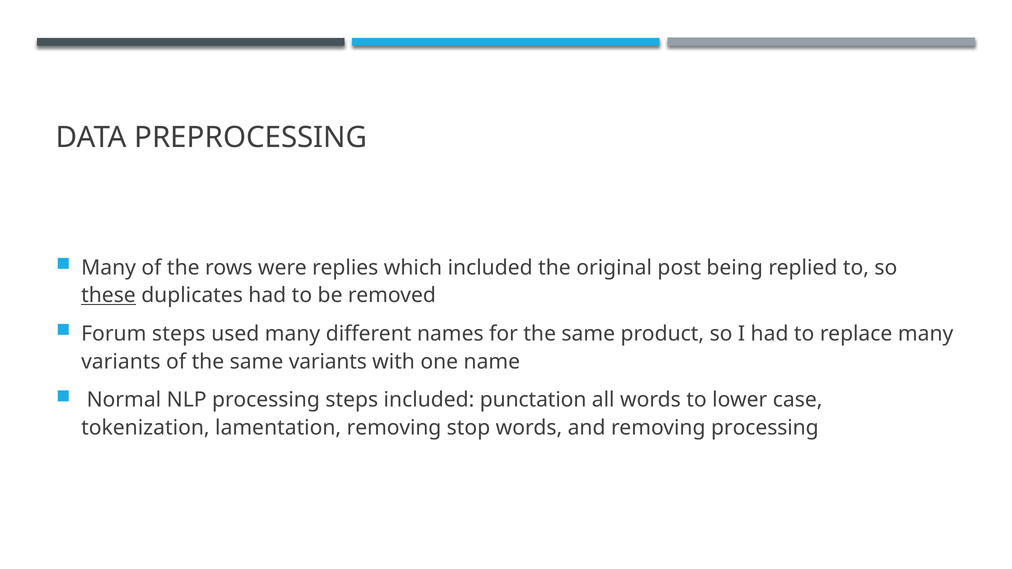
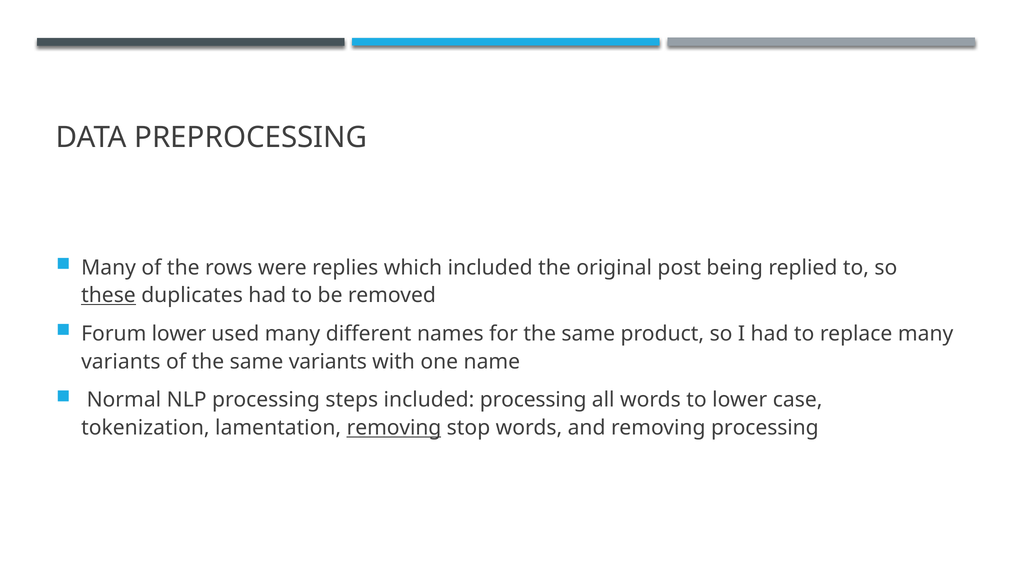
Forum steps: steps -> lower (179, 334)
included punctation: punctation -> processing (533, 400)
removing underline: none -> present (394, 428)
